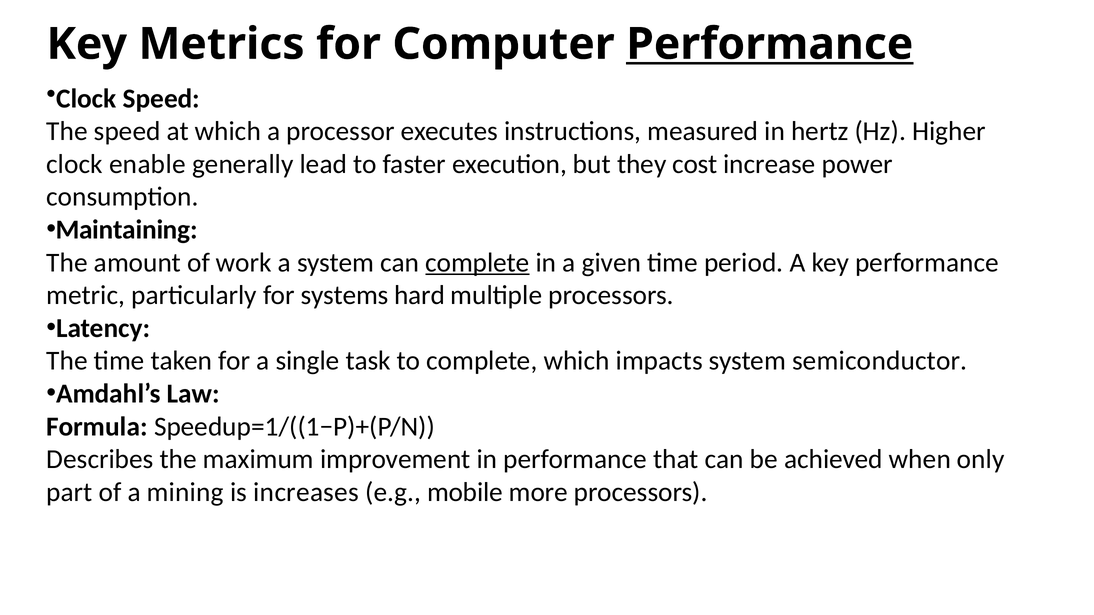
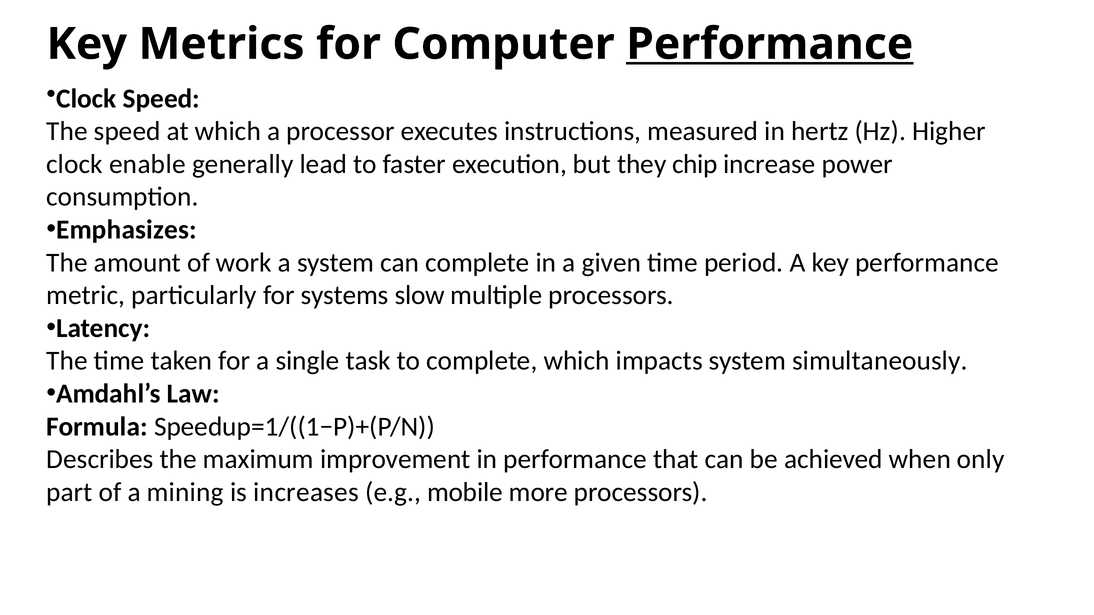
cost: cost -> chip (695, 164)
Maintaining: Maintaining -> Emphasizes (126, 230)
complete underline: present -> none (477, 263)
hard: hard -> slow (420, 295)
semiconductor: semiconductor -> simultaneously (880, 361)
